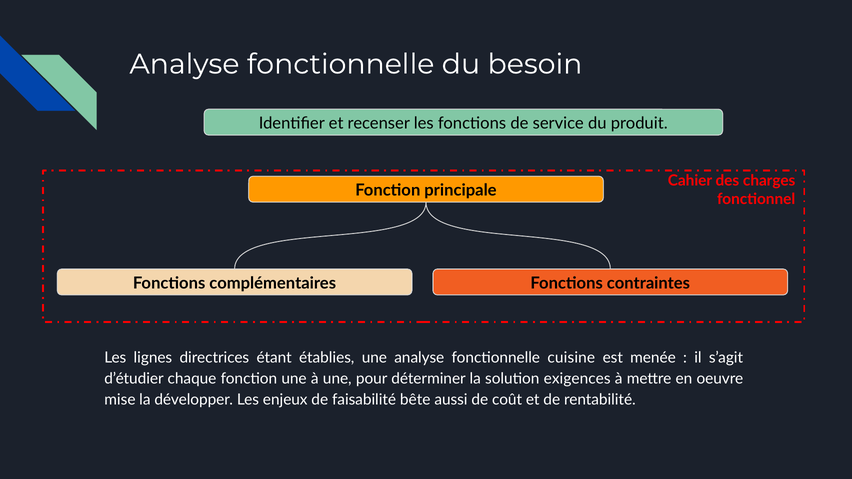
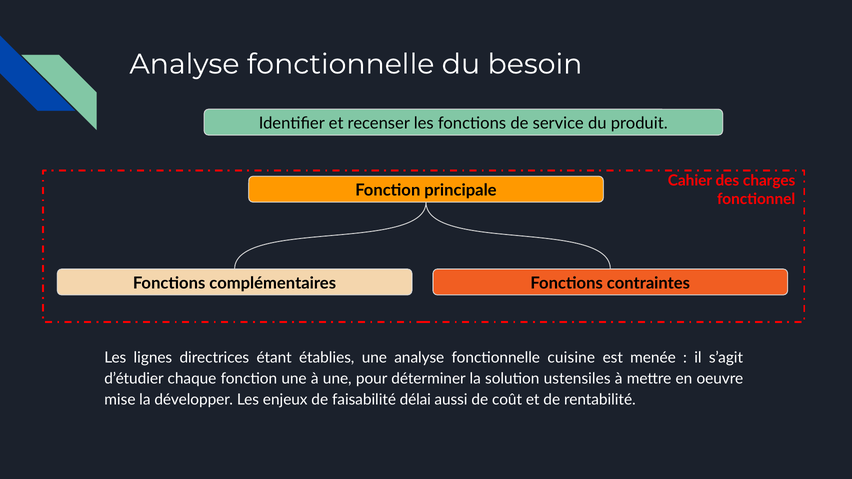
exigences: exigences -> ustensiles (577, 379)
bête: bête -> délai (415, 400)
